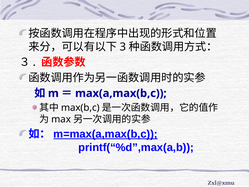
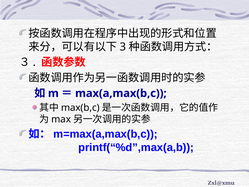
m=max(a,max(b,c underline: present -> none (106, 134)
